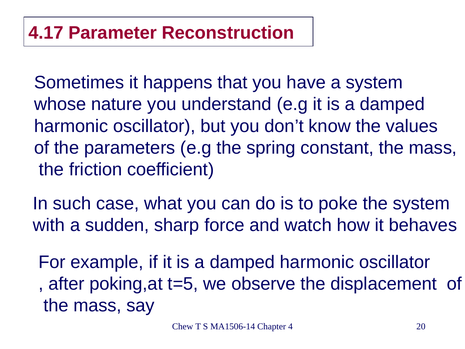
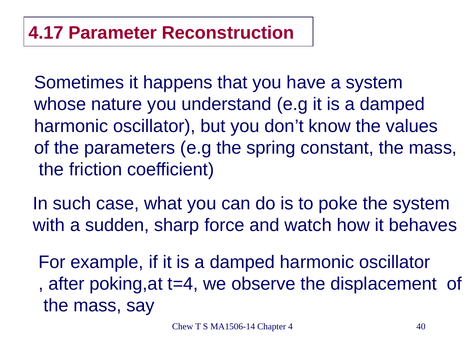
t=5: t=5 -> t=4 (183, 284)
20: 20 -> 40 (421, 326)
